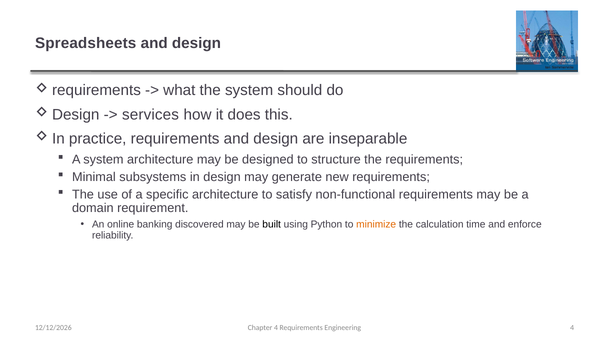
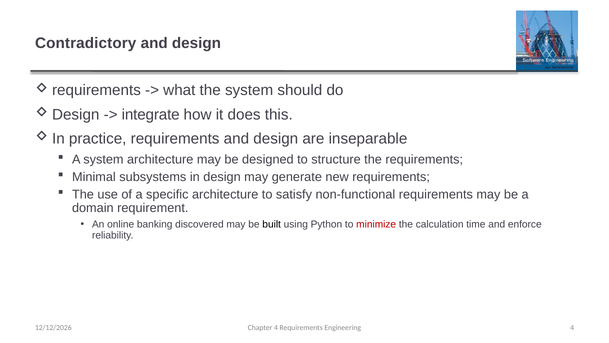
Spreadsheets: Spreadsheets -> Contradictory (86, 43)
services: services -> integrate (151, 114)
minimize colour: orange -> red (376, 224)
